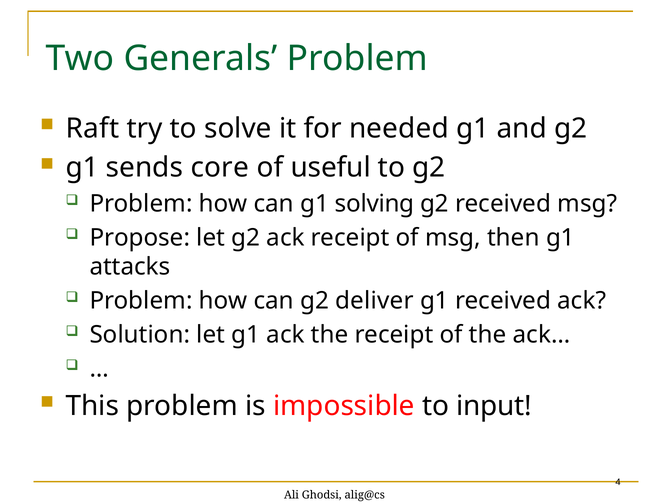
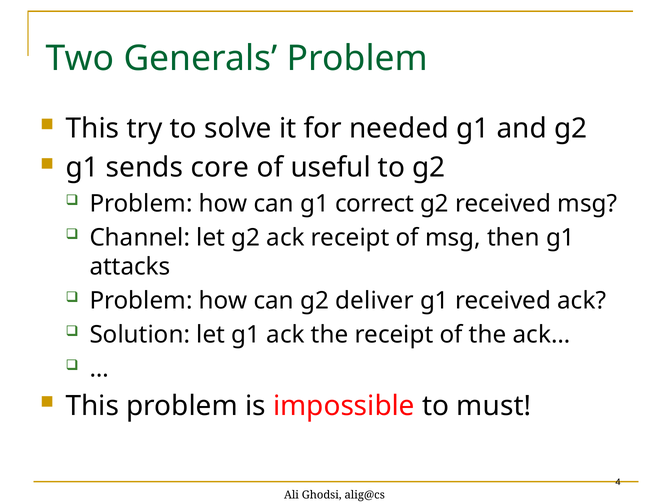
Raft: Raft -> This (92, 129)
solving: solving -> correct (375, 204)
Propose: Propose -> Channel (140, 238)
input: input -> must (494, 406)
